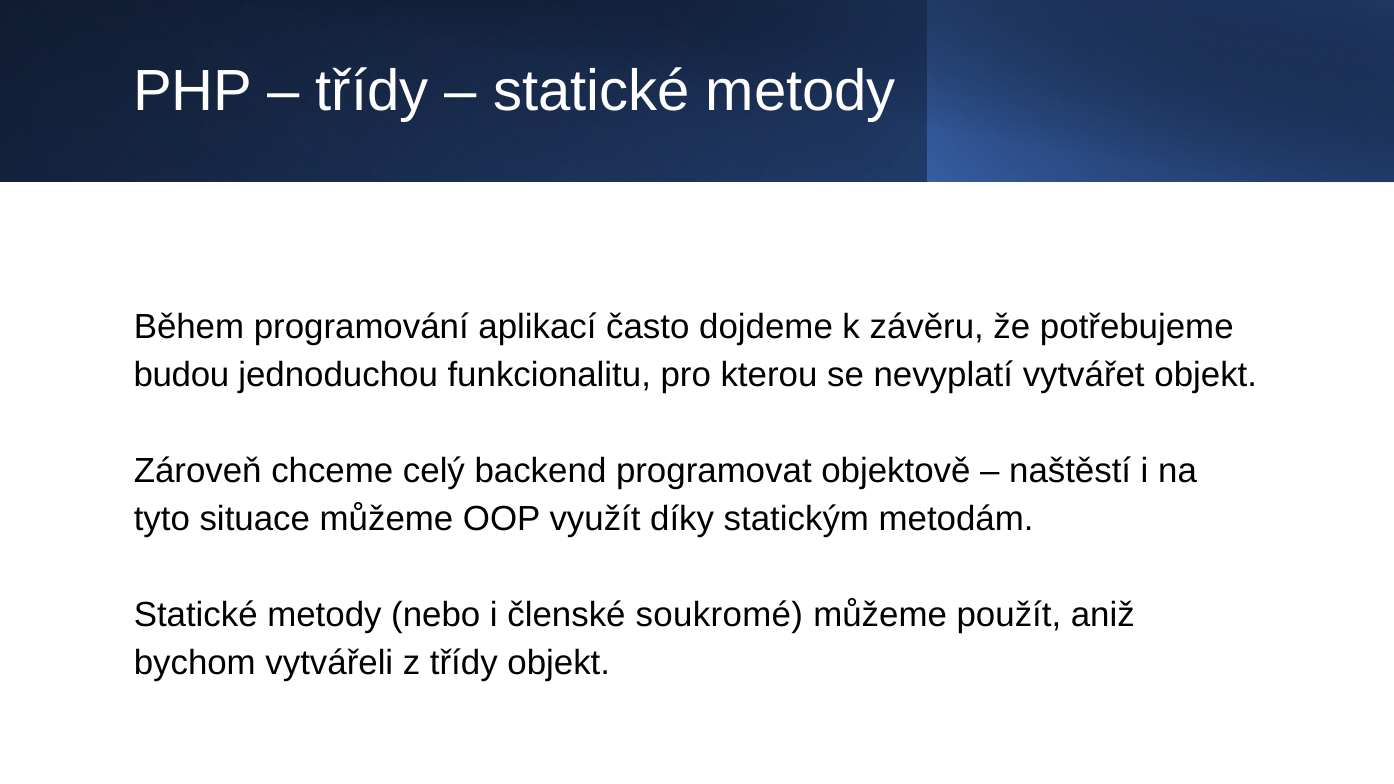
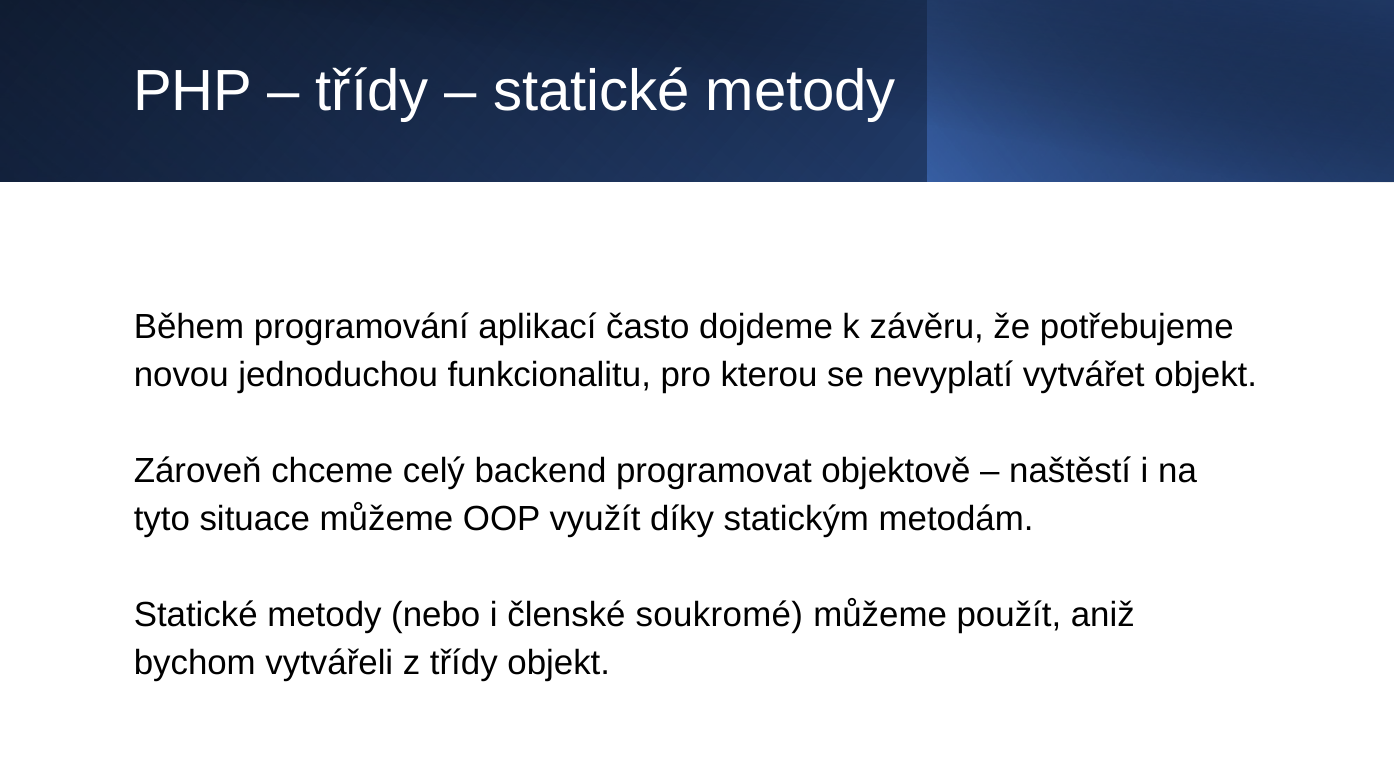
budou: budou -> novou (181, 375)
